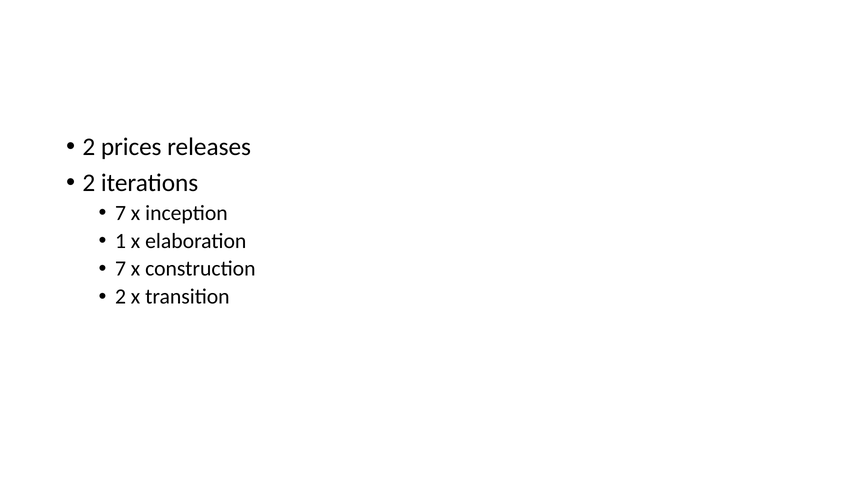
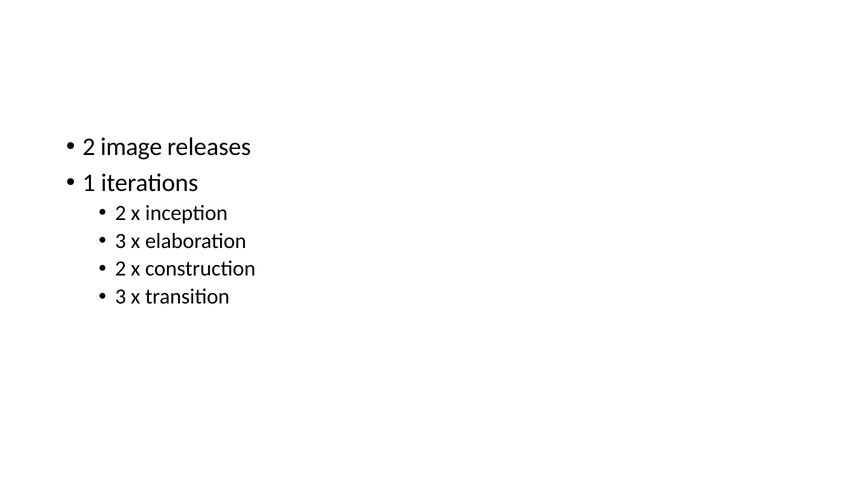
prices: prices -> image (131, 147)
2: 2 -> 1 (89, 183)
7: 7 -> 2 (120, 213)
1: 1 -> 3 (120, 241)
7: 7 -> 2 (120, 269)
2: 2 -> 3 (120, 297)
